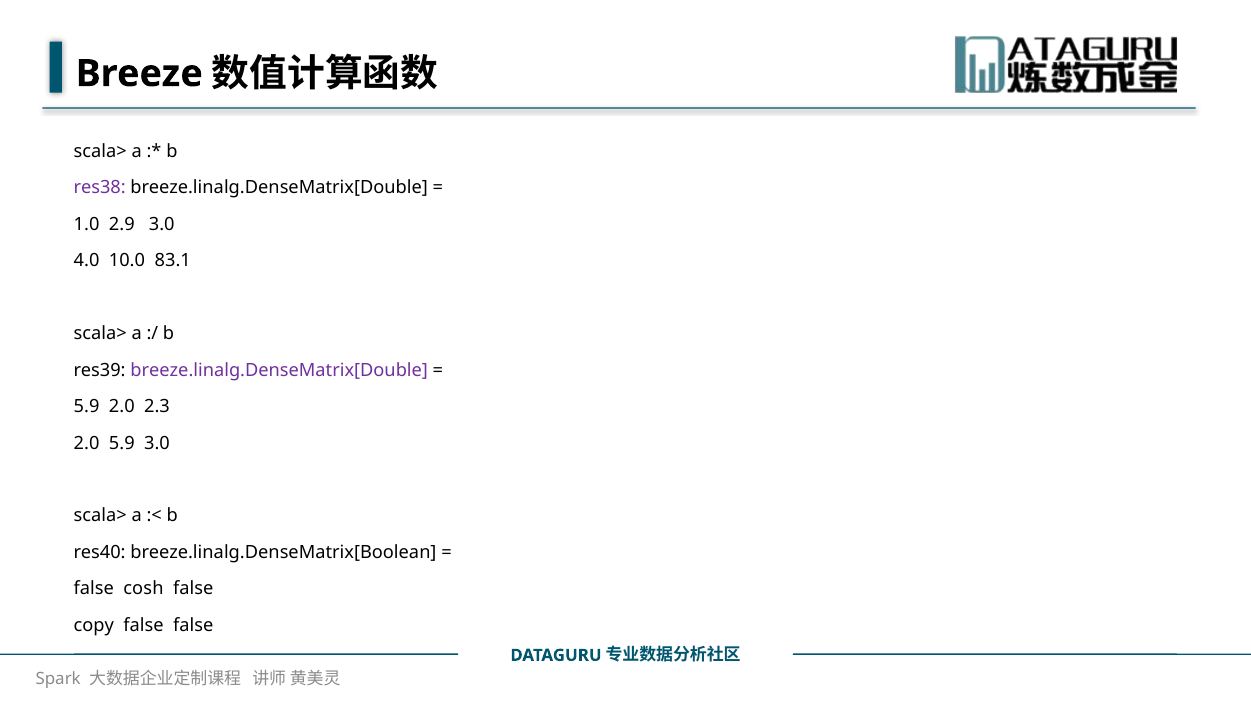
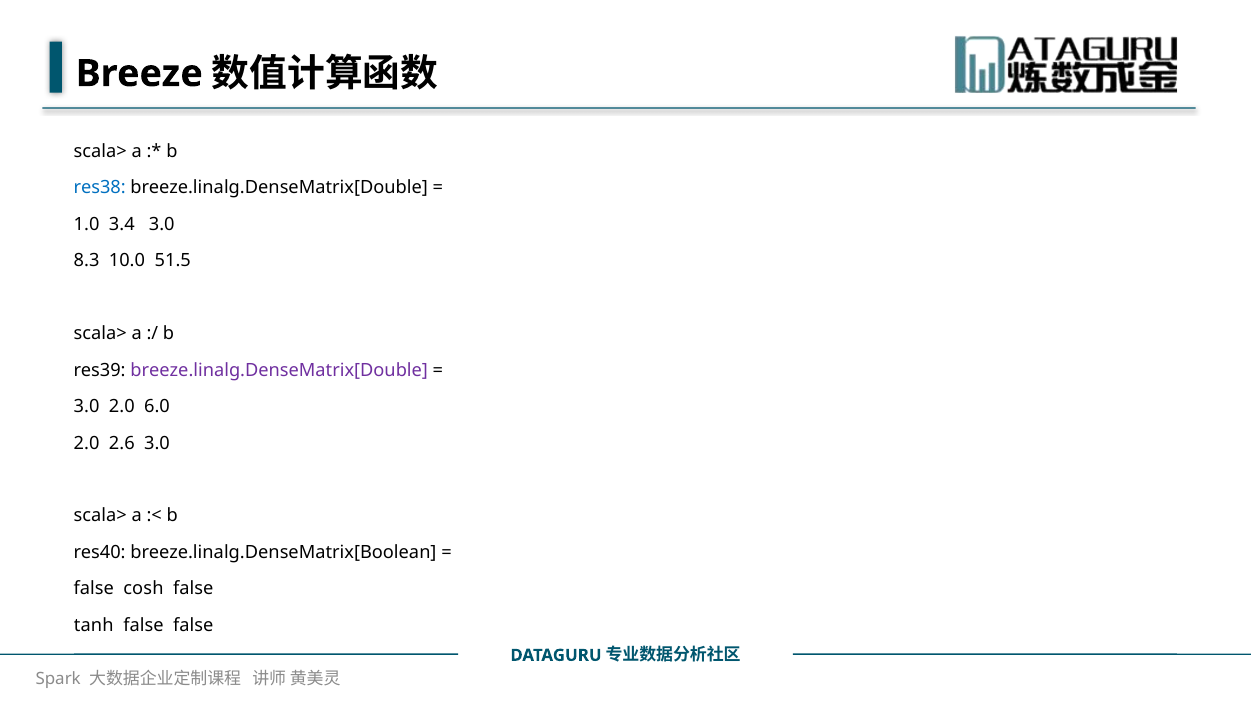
res38 colour: purple -> blue (100, 188)
2.9: 2.9 -> 3.4 (122, 224)
4.0: 4.0 -> 8.3 (87, 261)
83.1: 83.1 -> 51.5 (173, 261)
5.9: 5.9 -> 3.0 (87, 407)
2.3: 2.3 -> 6.0 (157, 407)
2.0 5.9: 5.9 -> 2.6 (122, 443)
copy: copy -> tanh (94, 625)
